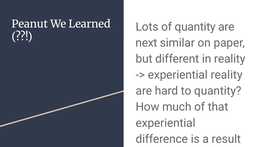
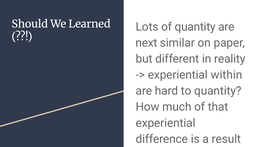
Peanut: Peanut -> Should (30, 24)
experiential reality: reality -> within (227, 75)
